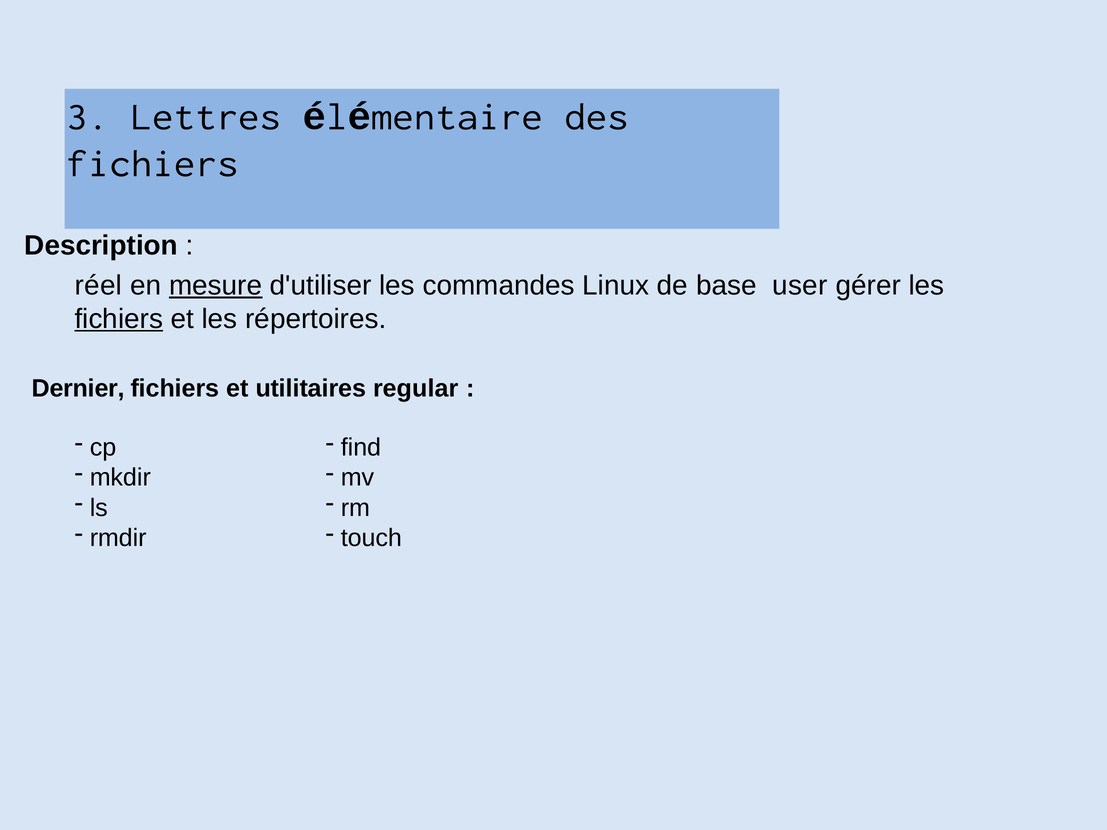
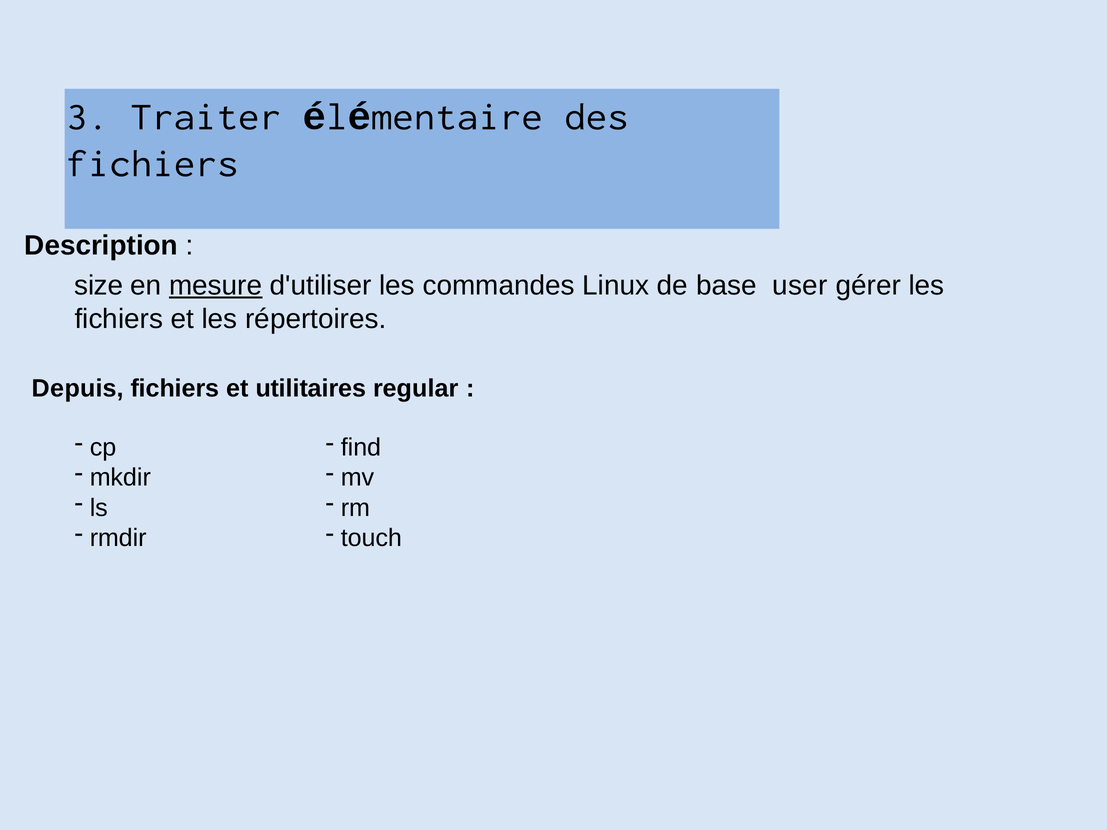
Lettres: Lettres -> Traiter (206, 116)
réel: réel -> size (99, 286)
fichiers underline: present -> none (119, 319)
Dernier: Dernier -> Depuis (78, 388)
